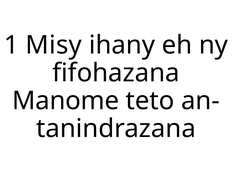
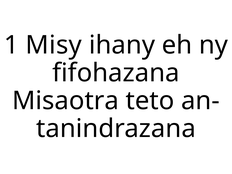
Manome: Manome -> Misaotra (66, 101)
